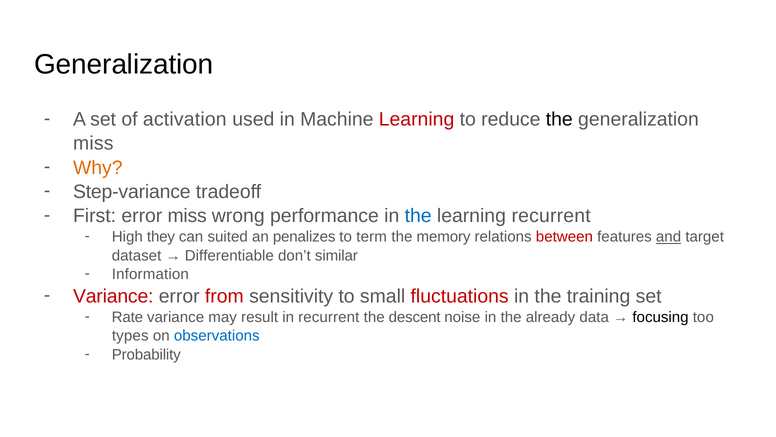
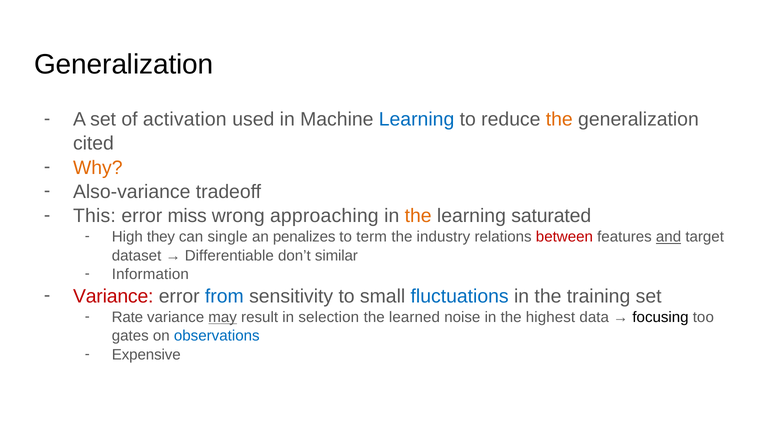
Learning colour: red -> blue (417, 119)
the colour: black -> orange (559, 119)
miss: miss -> cited (93, 143)
Step-variance: Step-variance -> Also-variance (132, 192)
First: First -> This (94, 216)
performance: performance -> approaching (324, 216)
the colour: blue -> orange (418, 216)
learning recurrent: recurrent -> saturated (551, 216)
suited: suited -> single (228, 237)
memory: memory -> industry (443, 237)
from colour: red -> blue (224, 296)
fluctuations colour: red -> blue (460, 296)
may underline: none -> present (223, 317)
in recurrent: recurrent -> selection (329, 317)
descent: descent -> learned (414, 317)
already: already -> highest (550, 317)
types: types -> gates (130, 336)
Probability: Probability -> Expensive (146, 354)
